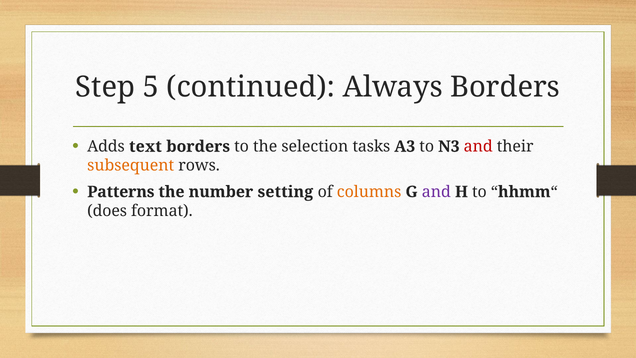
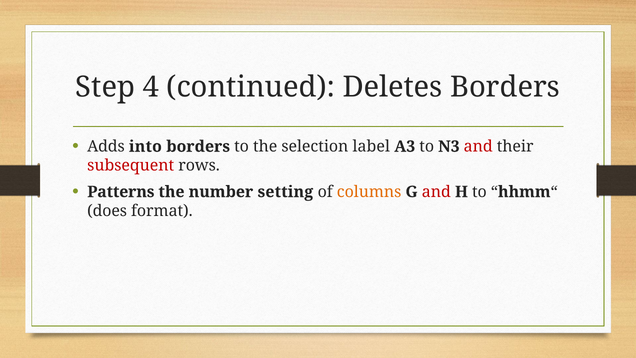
5: 5 -> 4 (151, 87)
Always: Always -> Deletes (393, 87)
text: text -> into (145, 146)
tasks: tasks -> label (371, 146)
subsequent colour: orange -> red (131, 166)
and colour: purple -> red (436, 192)
